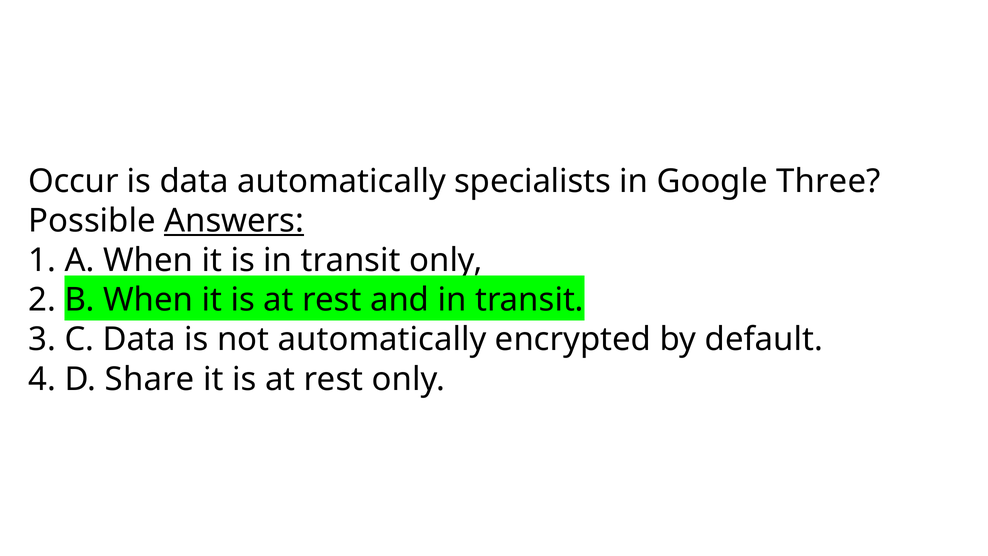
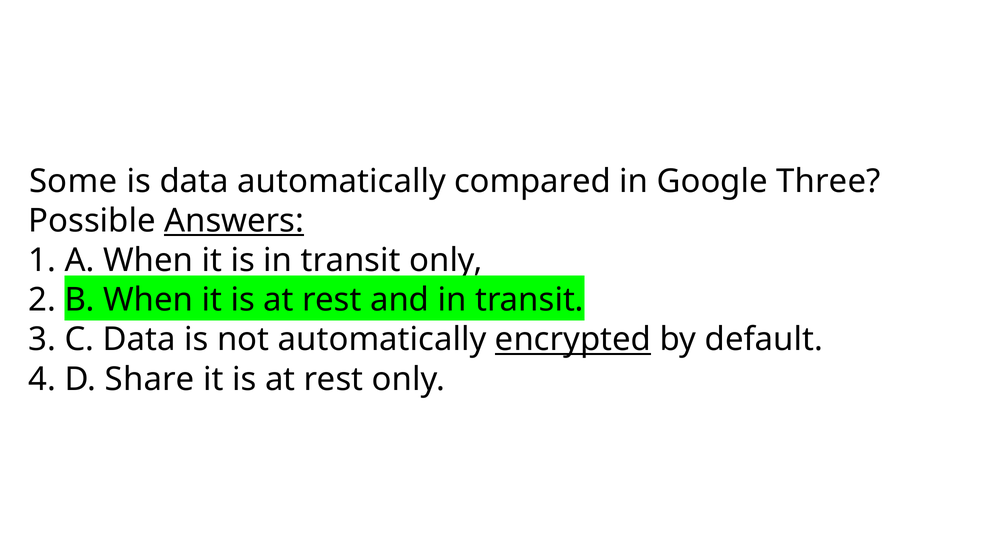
Occur: Occur -> Some (73, 181)
specialists: specialists -> compared (533, 181)
encrypted underline: none -> present (573, 339)
